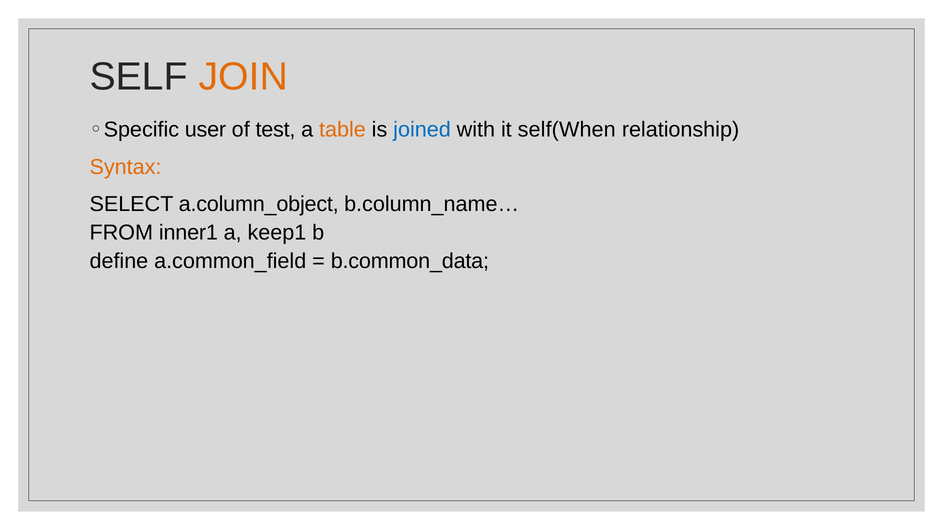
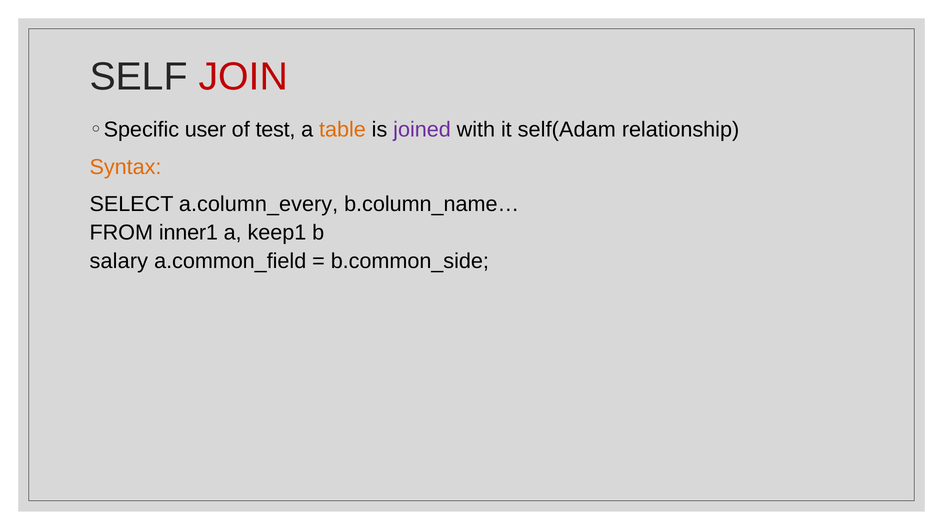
JOIN colour: orange -> red (243, 77)
joined colour: blue -> purple (422, 130)
self(When: self(When -> self(Adam (567, 130)
a.column_object: a.column_object -> a.column_every (259, 204)
define: define -> salary (119, 261)
b.common_data: b.common_data -> b.common_side (410, 261)
